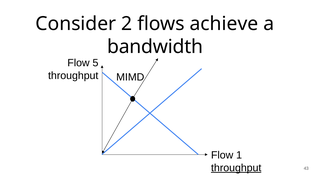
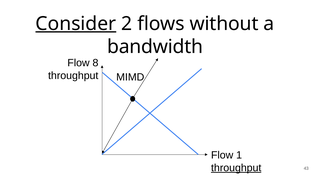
Consider underline: none -> present (76, 24)
achieve: achieve -> without (224, 24)
5: 5 -> 8 (95, 63)
